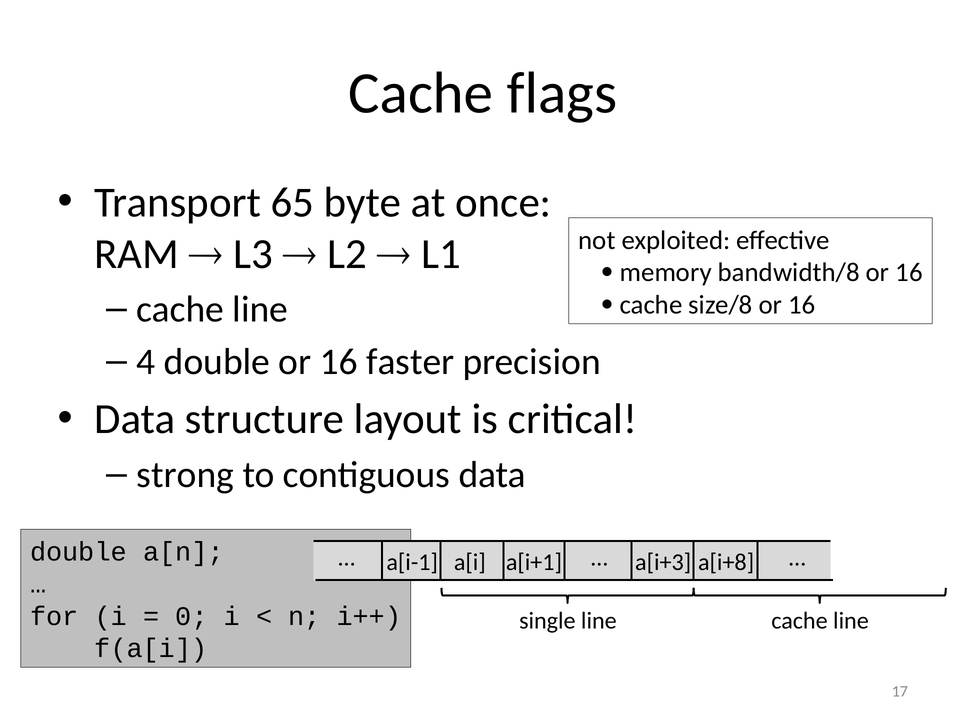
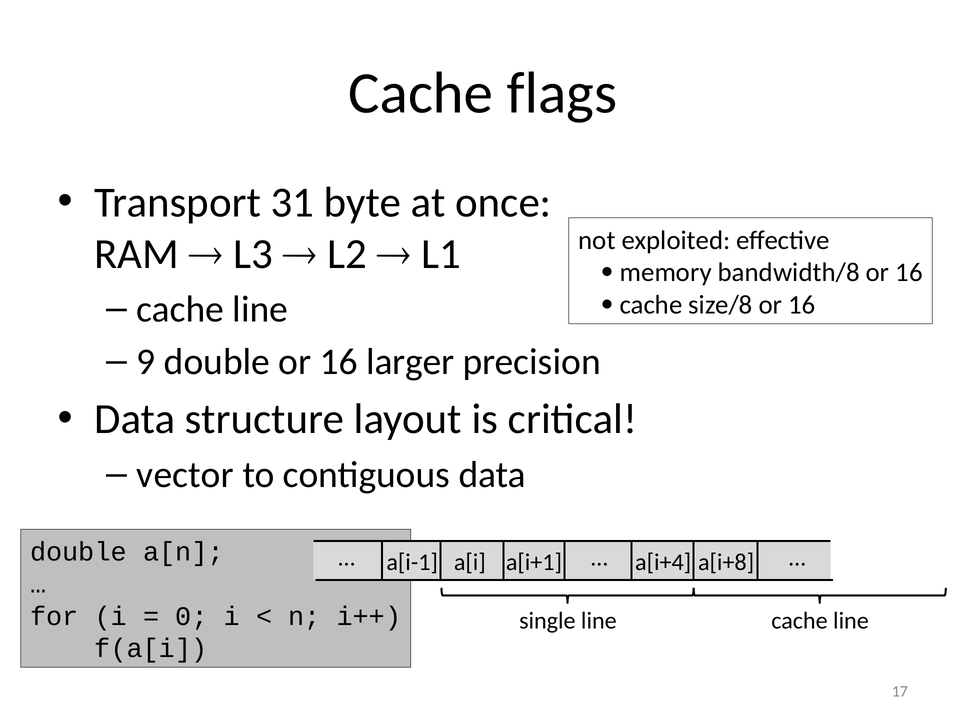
65: 65 -> 31 (292, 203)
4: 4 -> 9 (146, 362)
faster: faster -> larger (410, 362)
strong: strong -> vector (185, 475)
a[i+3: a[i+3 -> a[i+4 (663, 563)
